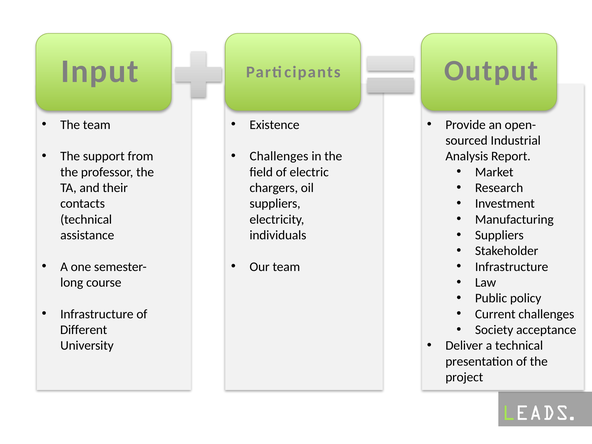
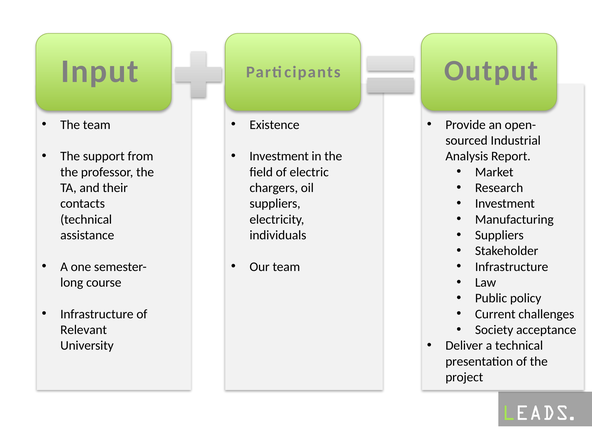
Challenges: Challenges -> Investment (279, 156)
Different: Different -> Relevant (84, 330)
